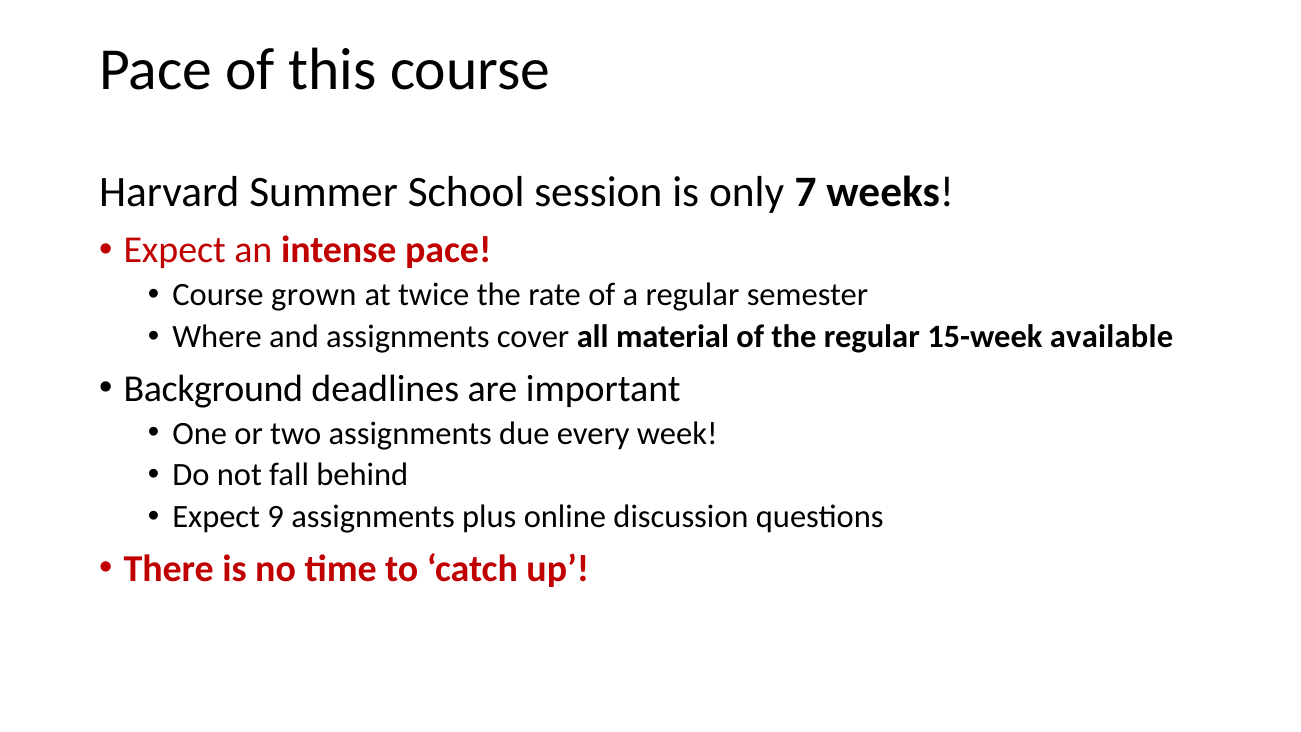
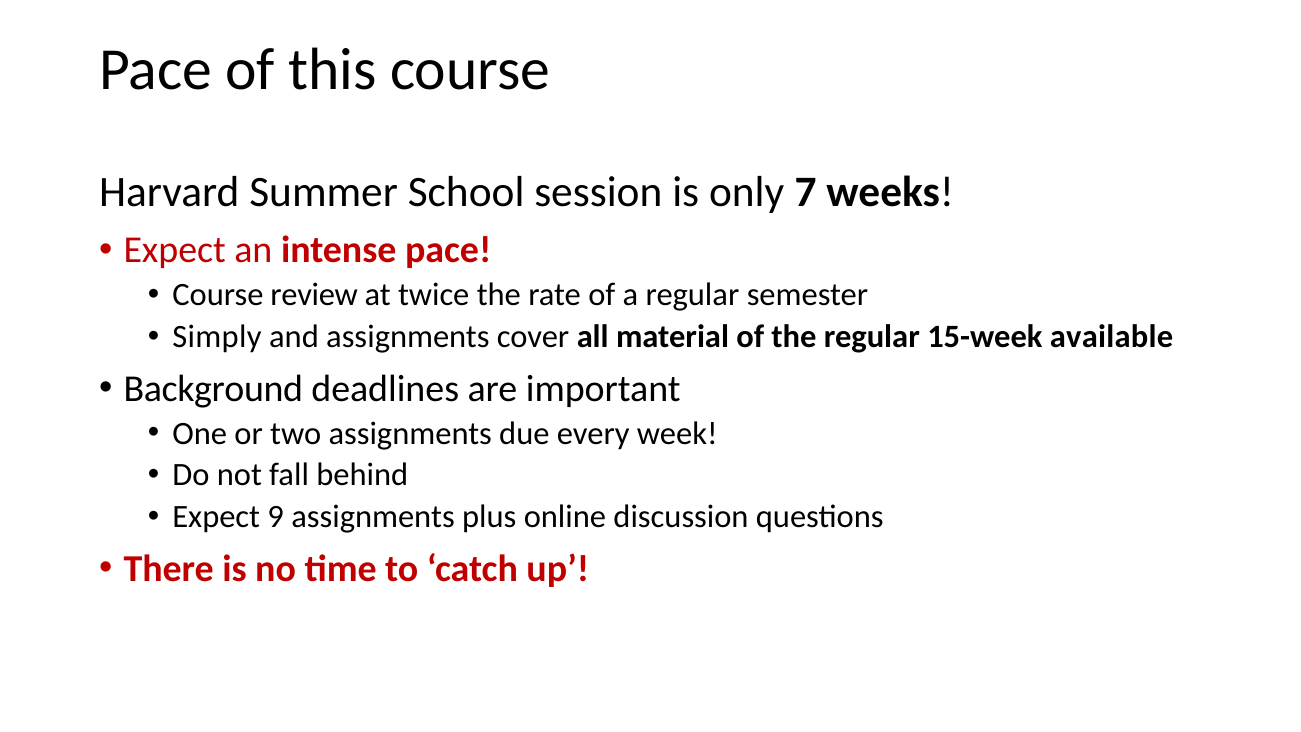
grown: grown -> review (314, 295)
Where: Where -> Simply (217, 337)
